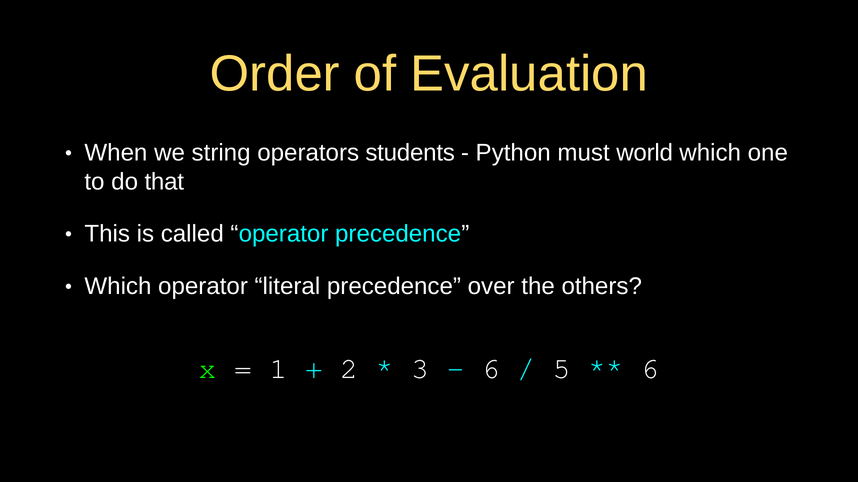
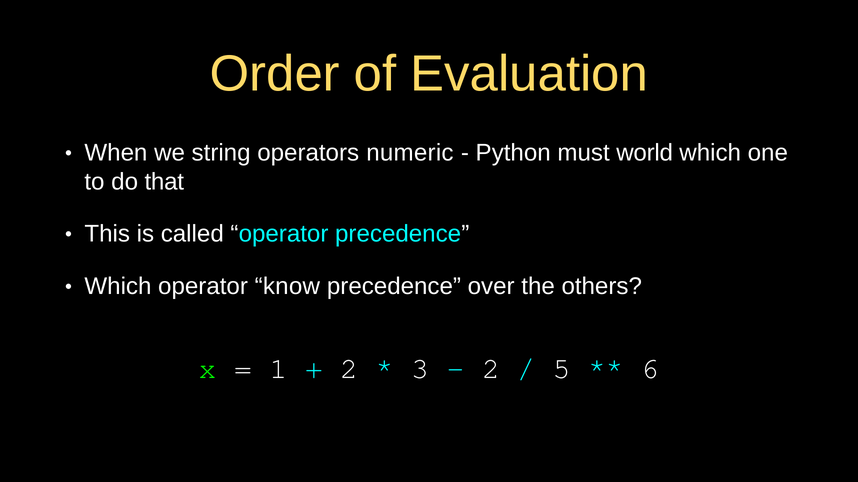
students: students -> numeric (410, 153)
literal: literal -> know (287, 287)
6: 6 -> 2 (491, 369)
